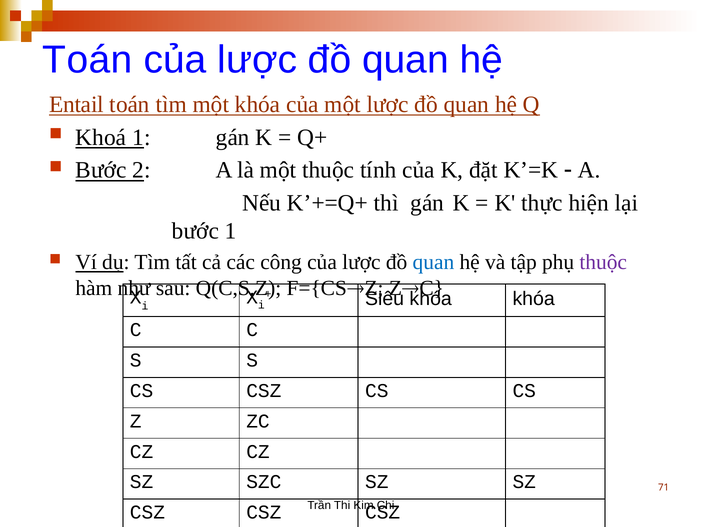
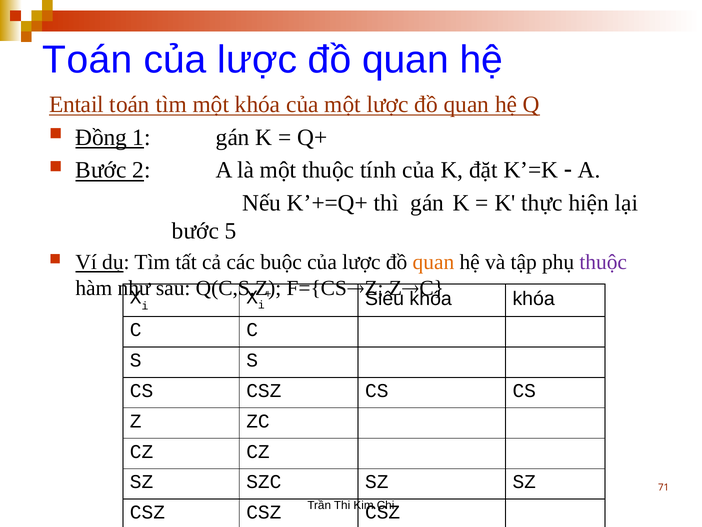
Khoá: Khoá -> Đồng (101, 137)
bước 1: 1 -> 5 (231, 231)
công: công -> buộc (281, 262)
quan colour: blue -> orange (433, 262)
